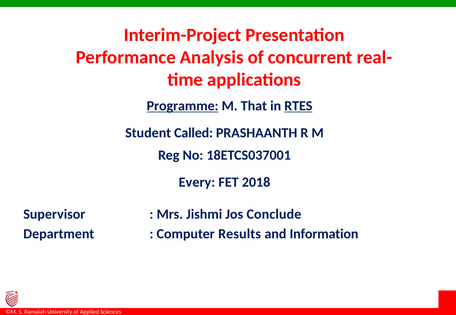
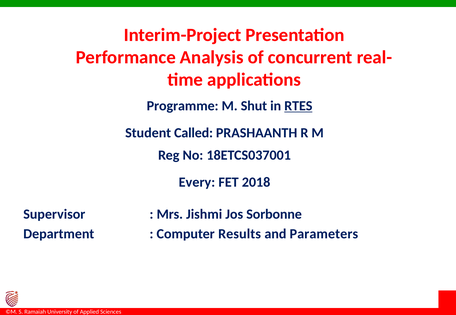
Programme underline: present -> none (183, 106)
That: That -> Shut (254, 106)
Conclude: Conclude -> Sorbonne (274, 215)
Information: Information -> Parameters (324, 234)
